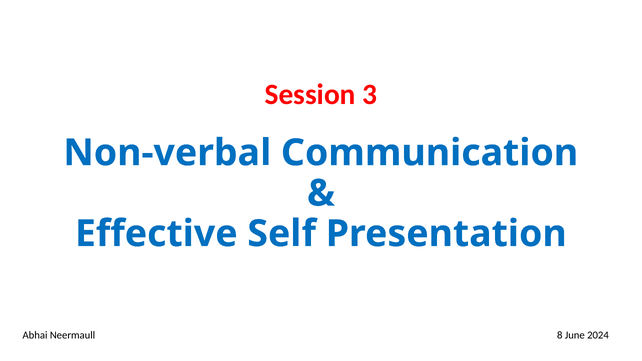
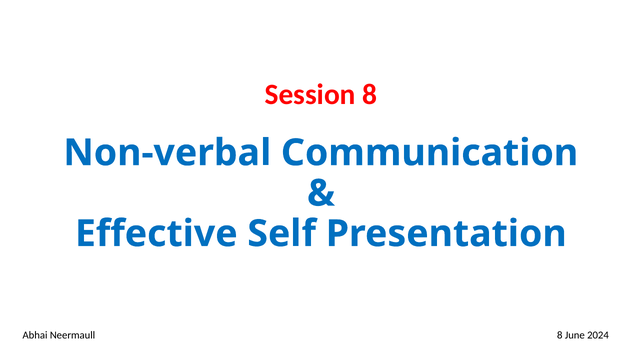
Session 3: 3 -> 8 (370, 94)
